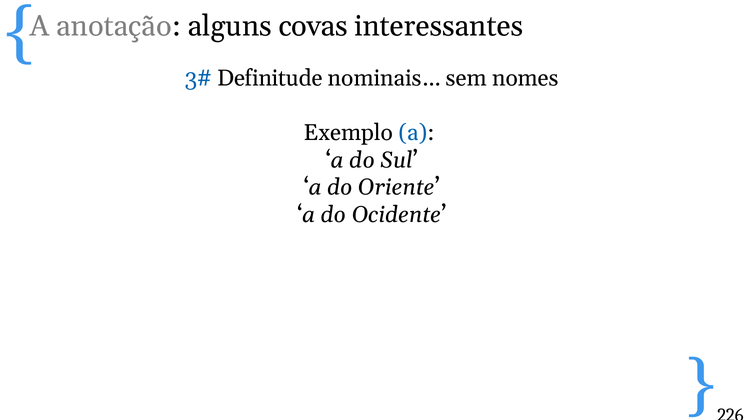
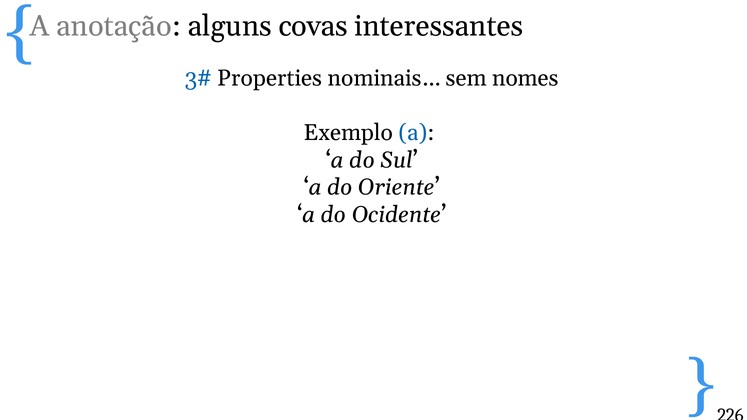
Definitude: Definitude -> Properties (270, 78)
